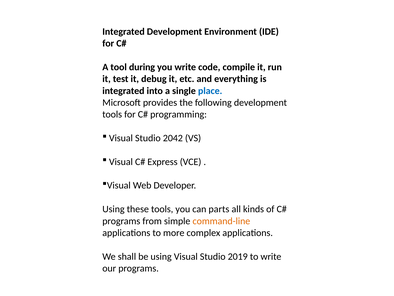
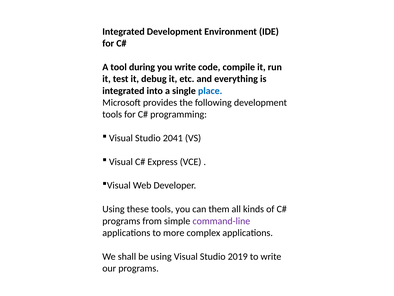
2042: 2042 -> 2041 (173, 138)
parts: parts -> them (219, 209)
command-line colour: orange -> purple (221, 221)
